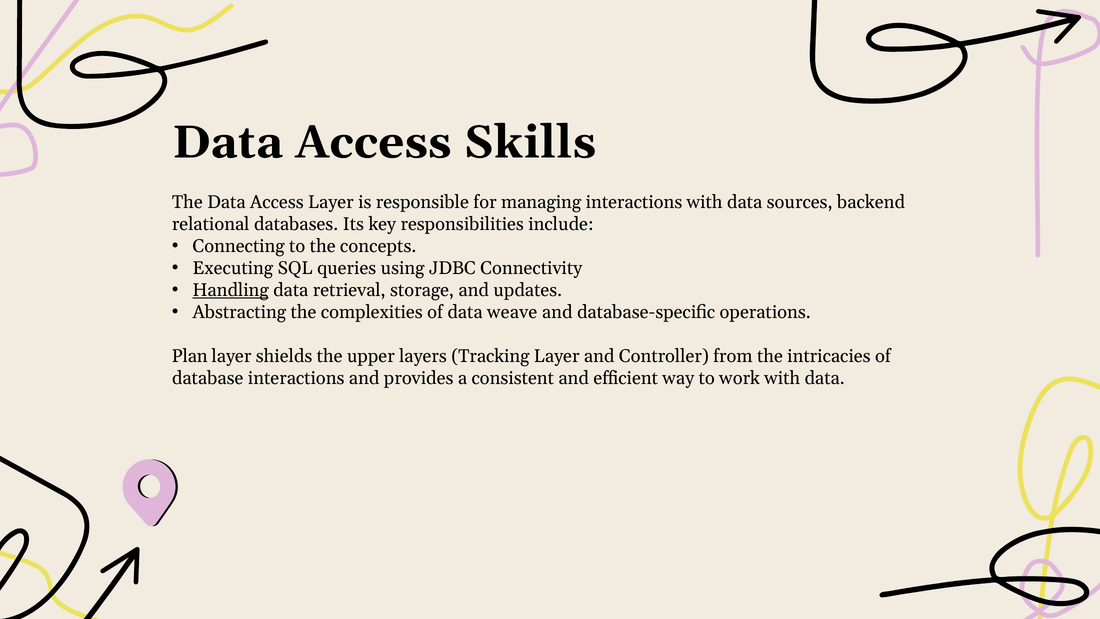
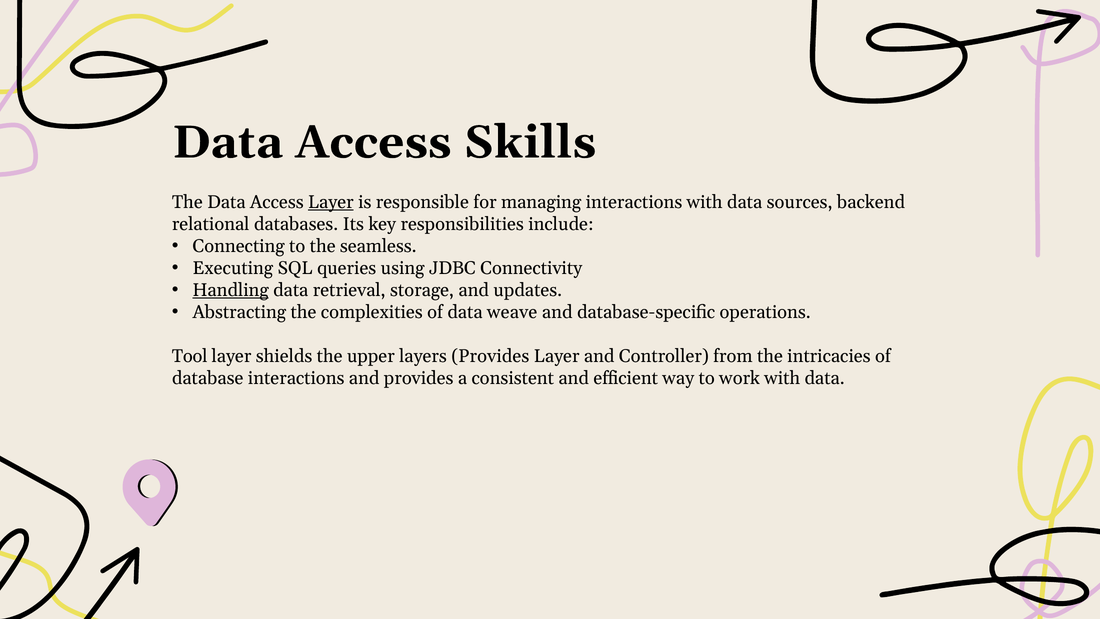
Layer underline: none -> present (331, 202)
concepts: concepts -> seamless (378, 246)
Plan: Plan -> Tool (190, 356)
layers Tracking: Tracking -> Provides (490, 356)
